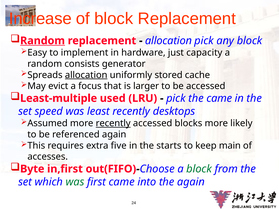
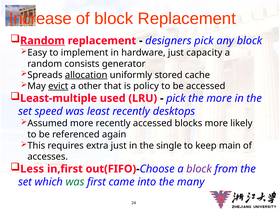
allocation: allocation -> designers (168, 41)
evict underline: none -> present (58, 86)
focus: focus -> other (90, 86)
larger: larger -> policy (146, 86)
the came: came -> more (219, 98)
recently underline: present -> none (113, 123)
extra five: five -> just (119, 146)
starts: starts -> single (169, 146)
Byte: Byte -> Less (32, 169)
block colour: green -> purple (199, 169)
the again: again -> many (191, 182)
